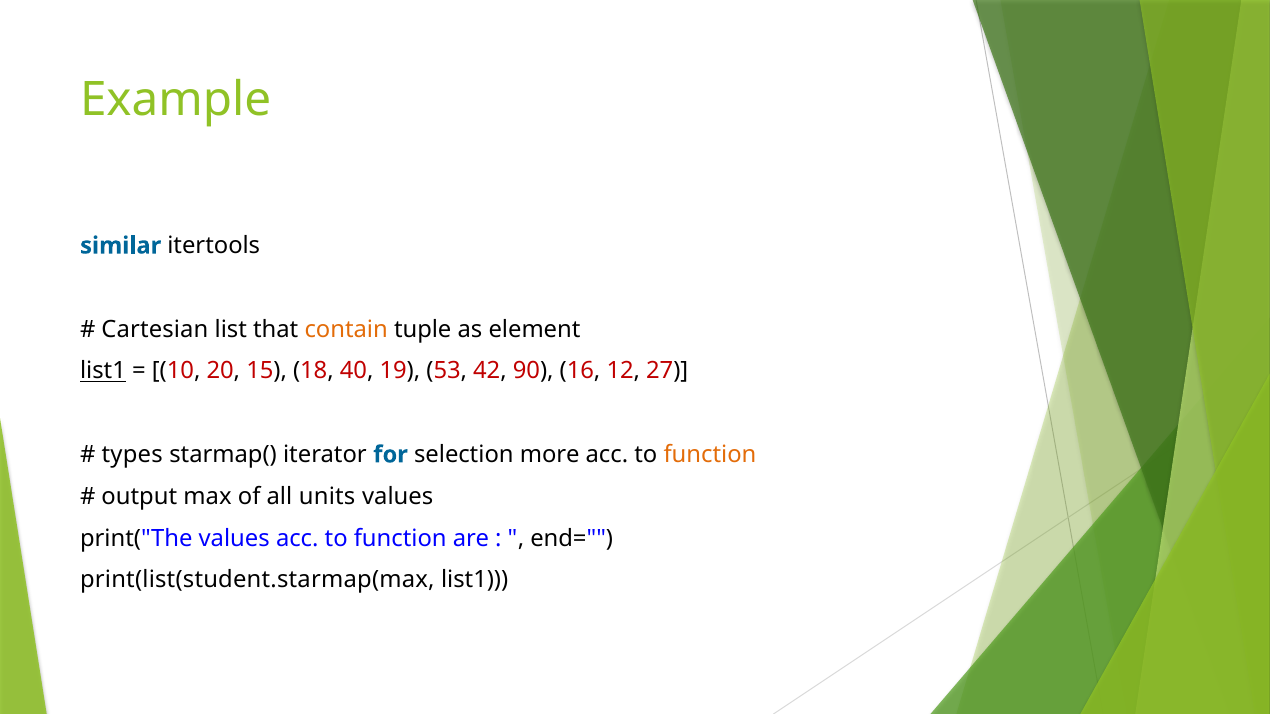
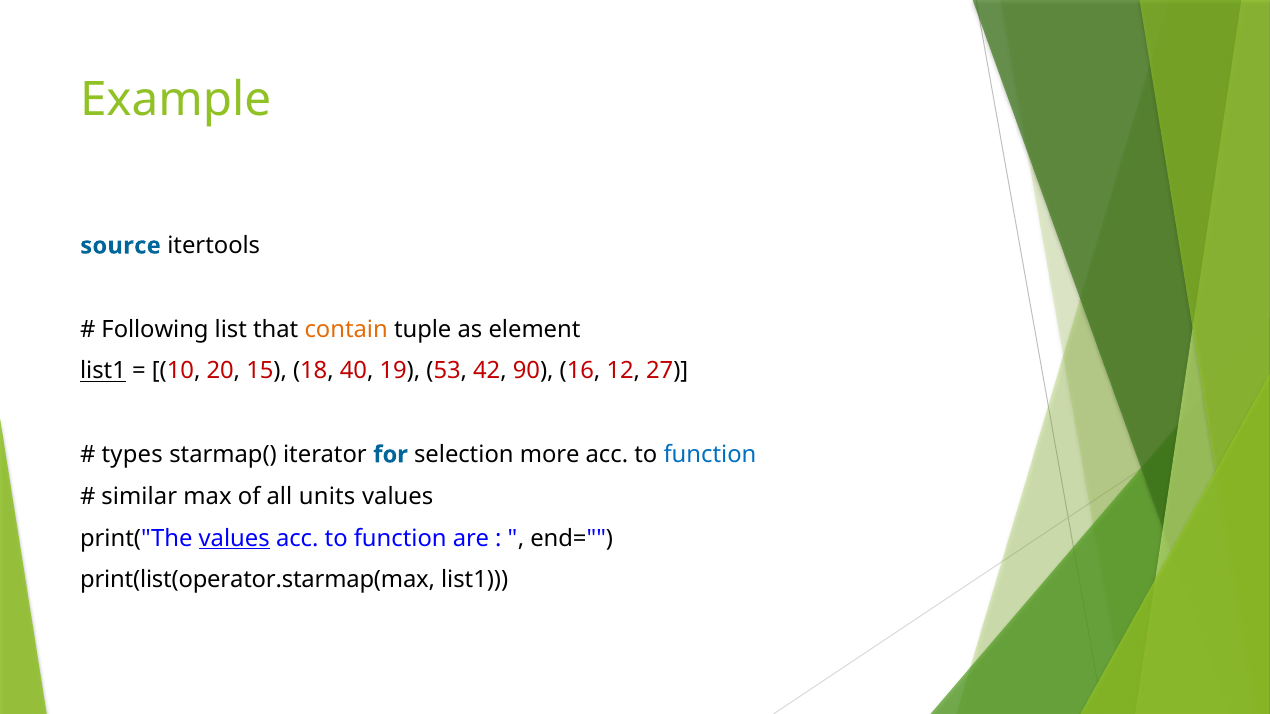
similar: similar -> source (120, 246)
Cartesian: Cartesian -> Following (155, 329)
function colour: orange -> blue (710, 455)
output: output -> similar (139, 497)
values underline: none -> present (234, 538)
print(list(student.starmap(max: print(list(student.starmap(max -> print(list(operator.starmap(max (258, 580)
